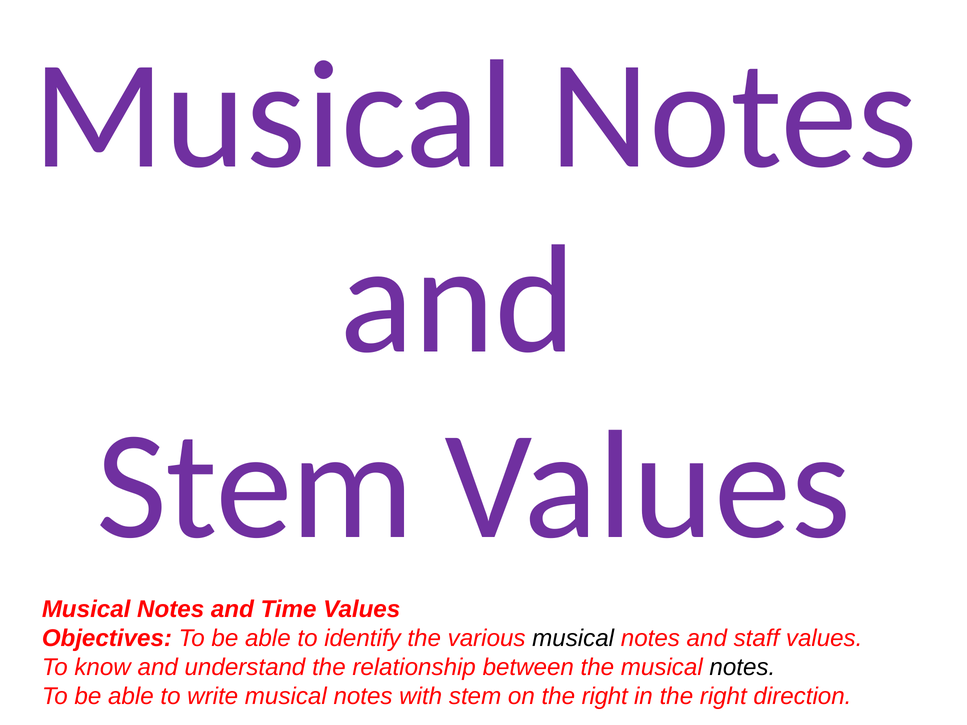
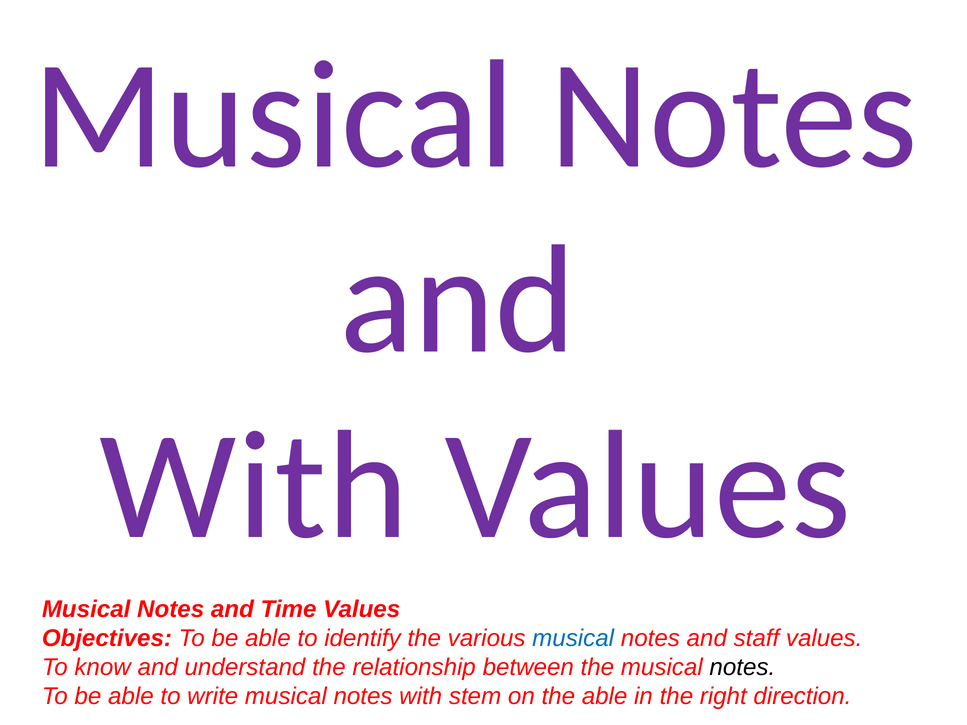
Stem: Stem -> With (254, 486)
musical colour: black -> blue (573, 638)
on the right: right -> able (605, 696)
